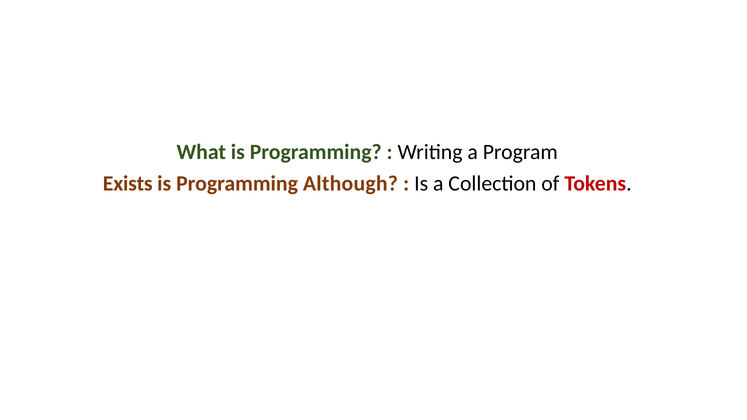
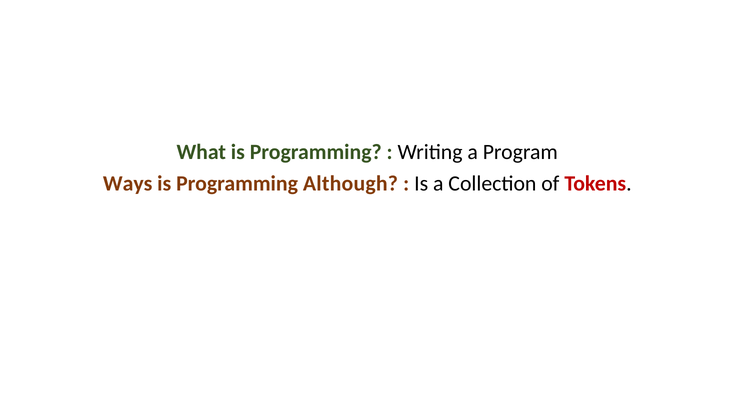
Exists: Exists -> Ways (128, 183)
